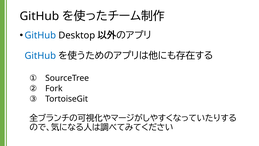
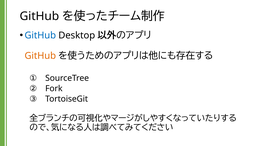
GitHub colour: blue -> orange (40, 56)
